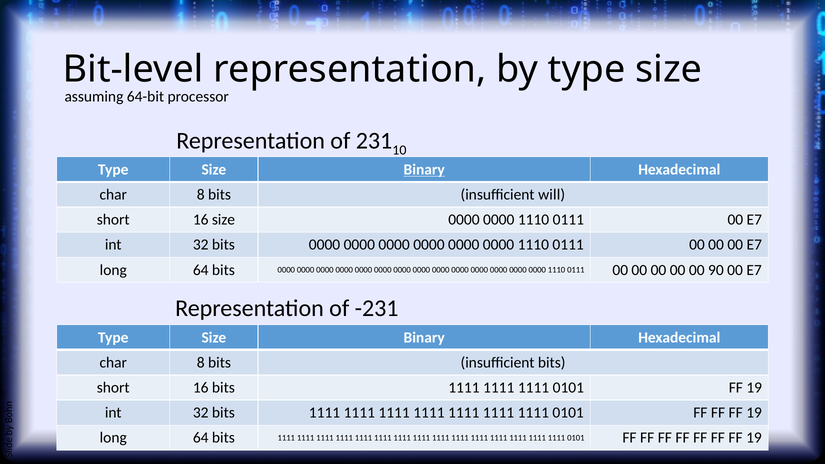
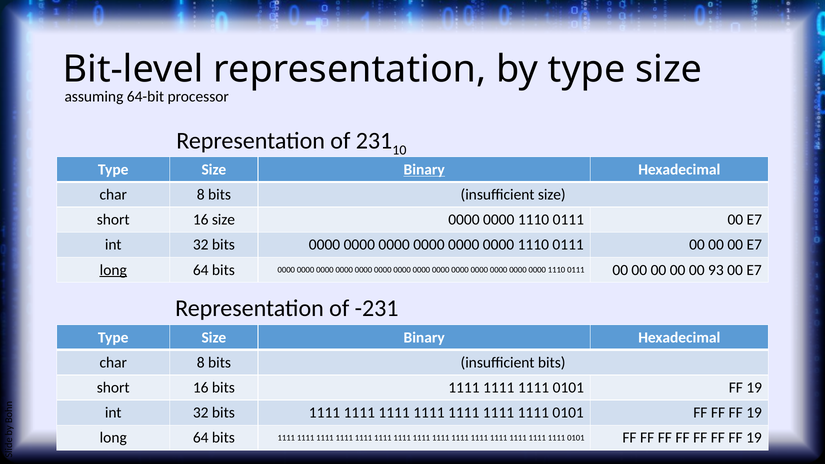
insufficient will: will -> size (552, 195)
long underline: none -> present (113, 270)
90: 90 -> 93 (716, 270)
